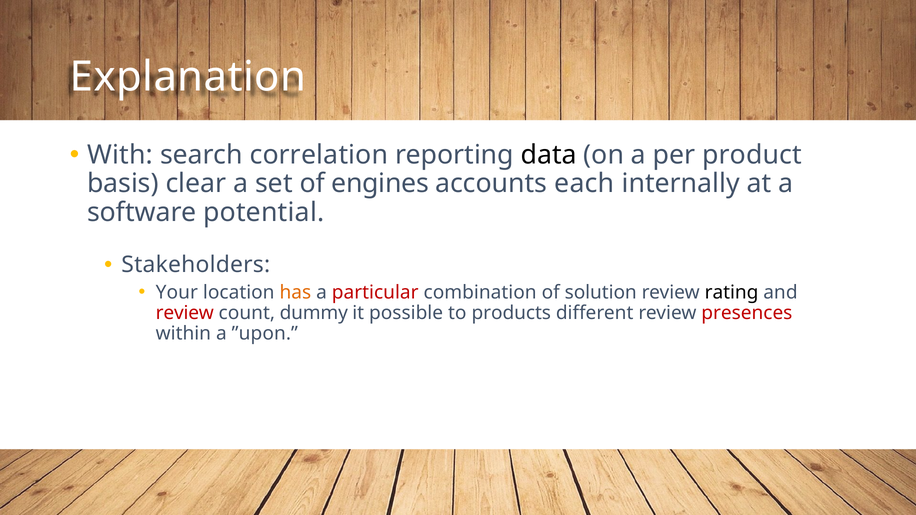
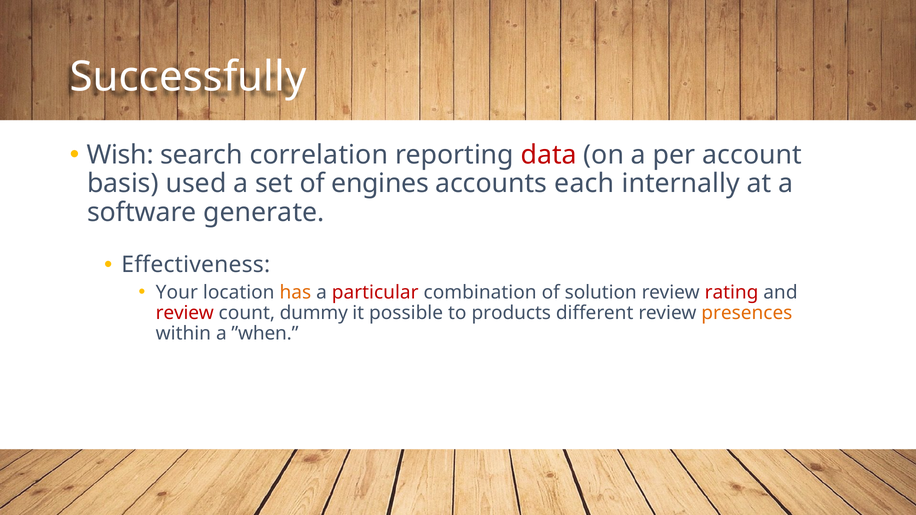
Explanation: Explanation -> Successfully (188, 77)
With: With -> Wish (120, 155)
data colour: black -> red (549, 155)
product: product -> account (752, 155)
clear: clear -> used (196, 184)
potential: potential -> generate (264, 213)
Stakeholders: Stakeholders -> Effectiveness (196, 265)
rating colour: black -> red (732, 292)
presences colour: red -> orange (747, 313)
”upon: ”upon -> ”when (265, 334)
